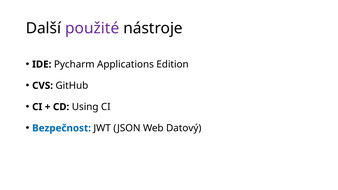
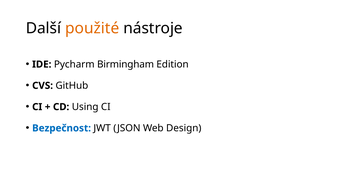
použité colour: purple -> orange (92, 28)
Applications: Applications -> Birmingham (126, 64)
Datový: Datový -> Design (184, 128)
